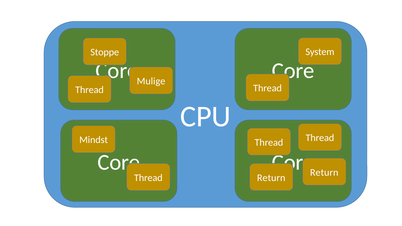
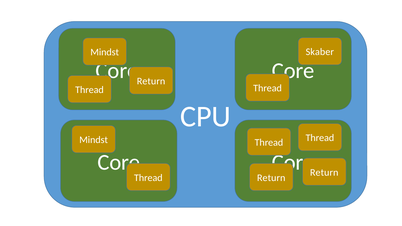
System: System -> Skaber (320, 52)
Stoppe: Stoppe -> Mindst (105, 52)
Mulige: Mulige -> Return (151, 81)
